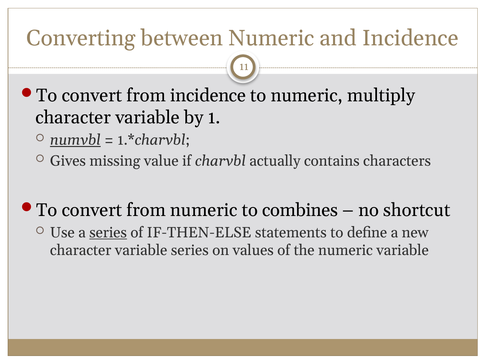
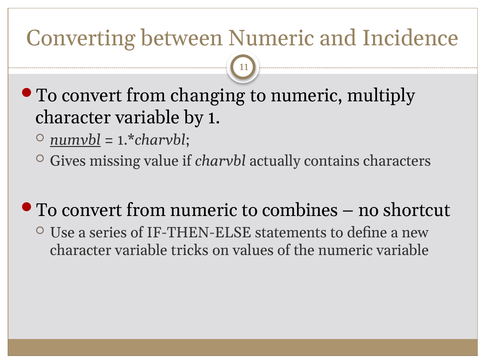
from incidence: incidence -> changing (208, 96)
series underline: present -> none (108, 233)
variable series: series -> tricks (190, 251)
